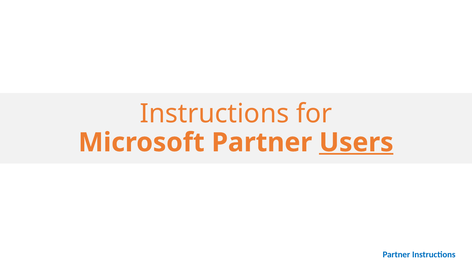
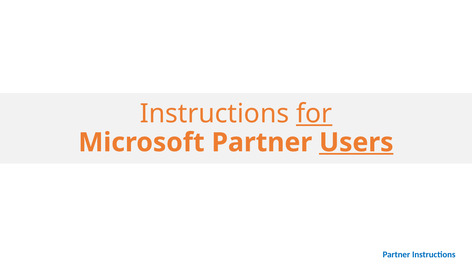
for underline: none -> present (314, 114)
